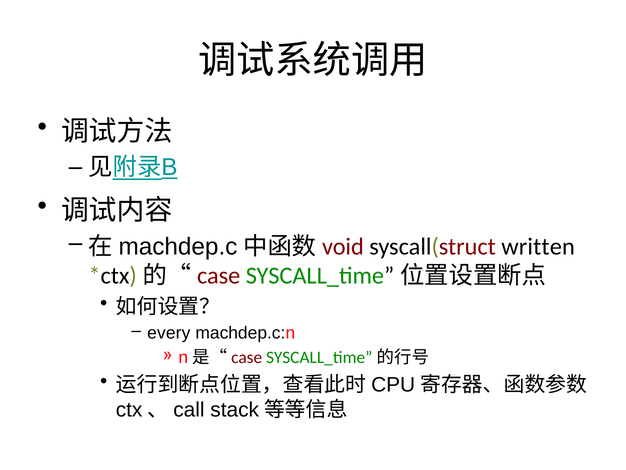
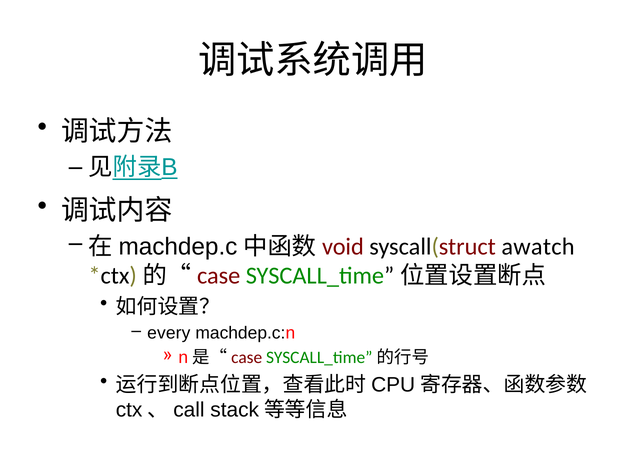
written: written -> awatch (538, 246)
